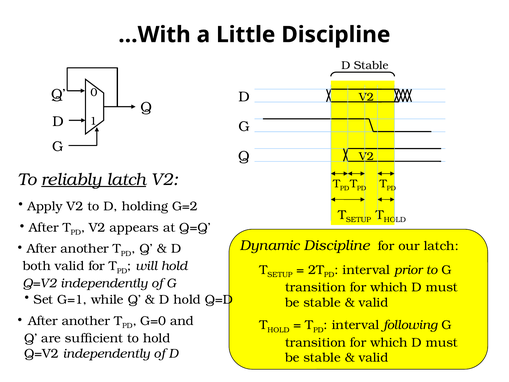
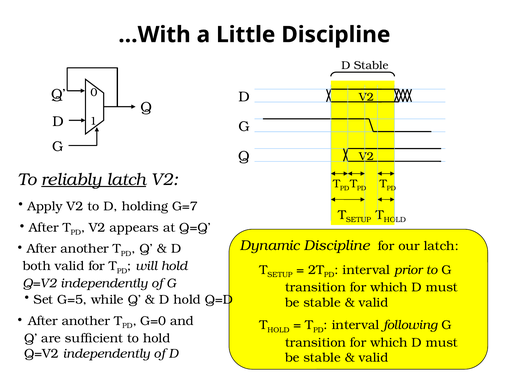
G=2: G=2 -> G=7 (185, 206)
G=1: G=1 -> G=5 (72, 299)
